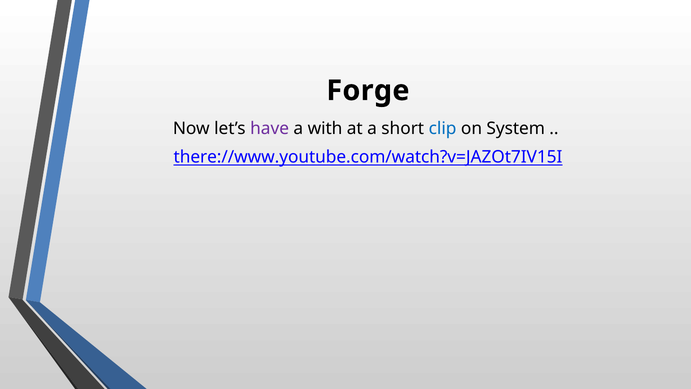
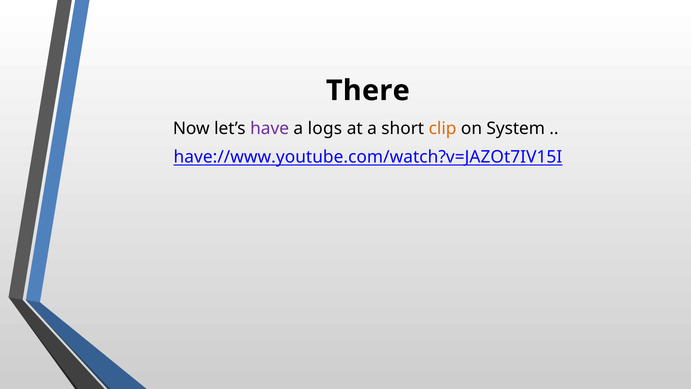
Forge: Forge -> There (368, 91)
with: with -> logs (325, 128)
clip colour: blue -> orange (443, 128)
there://www.youtube.com/watch?v=JAZOt7IV15I: there://www.youtube.com/watch?v=JAZOt7IV15I -> have://www.youtube.com/watch?v=JAZOt7IV15I (368, 157)
